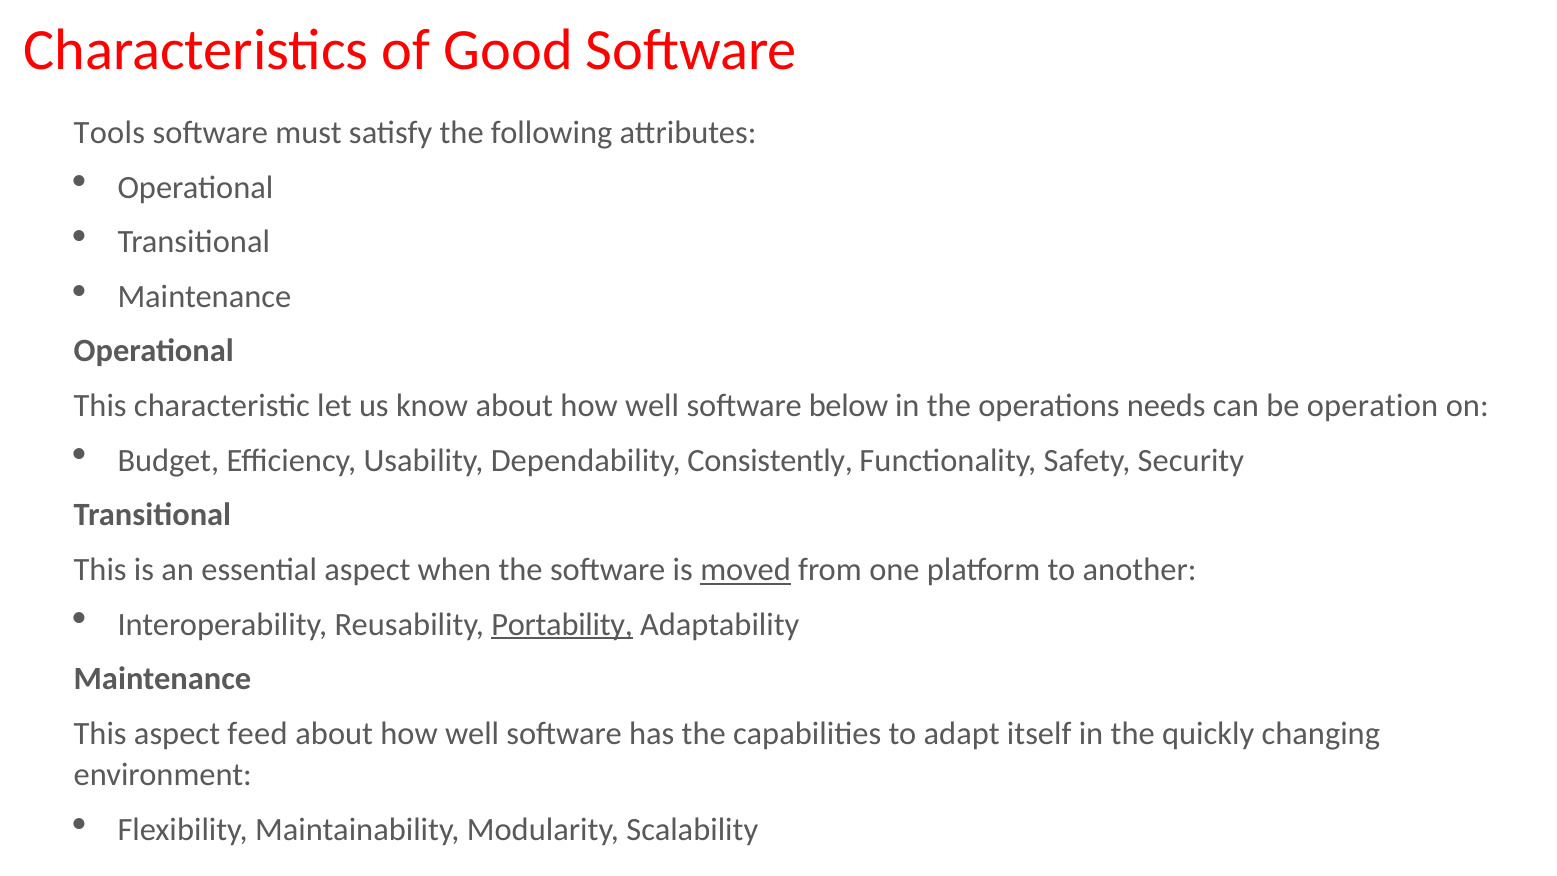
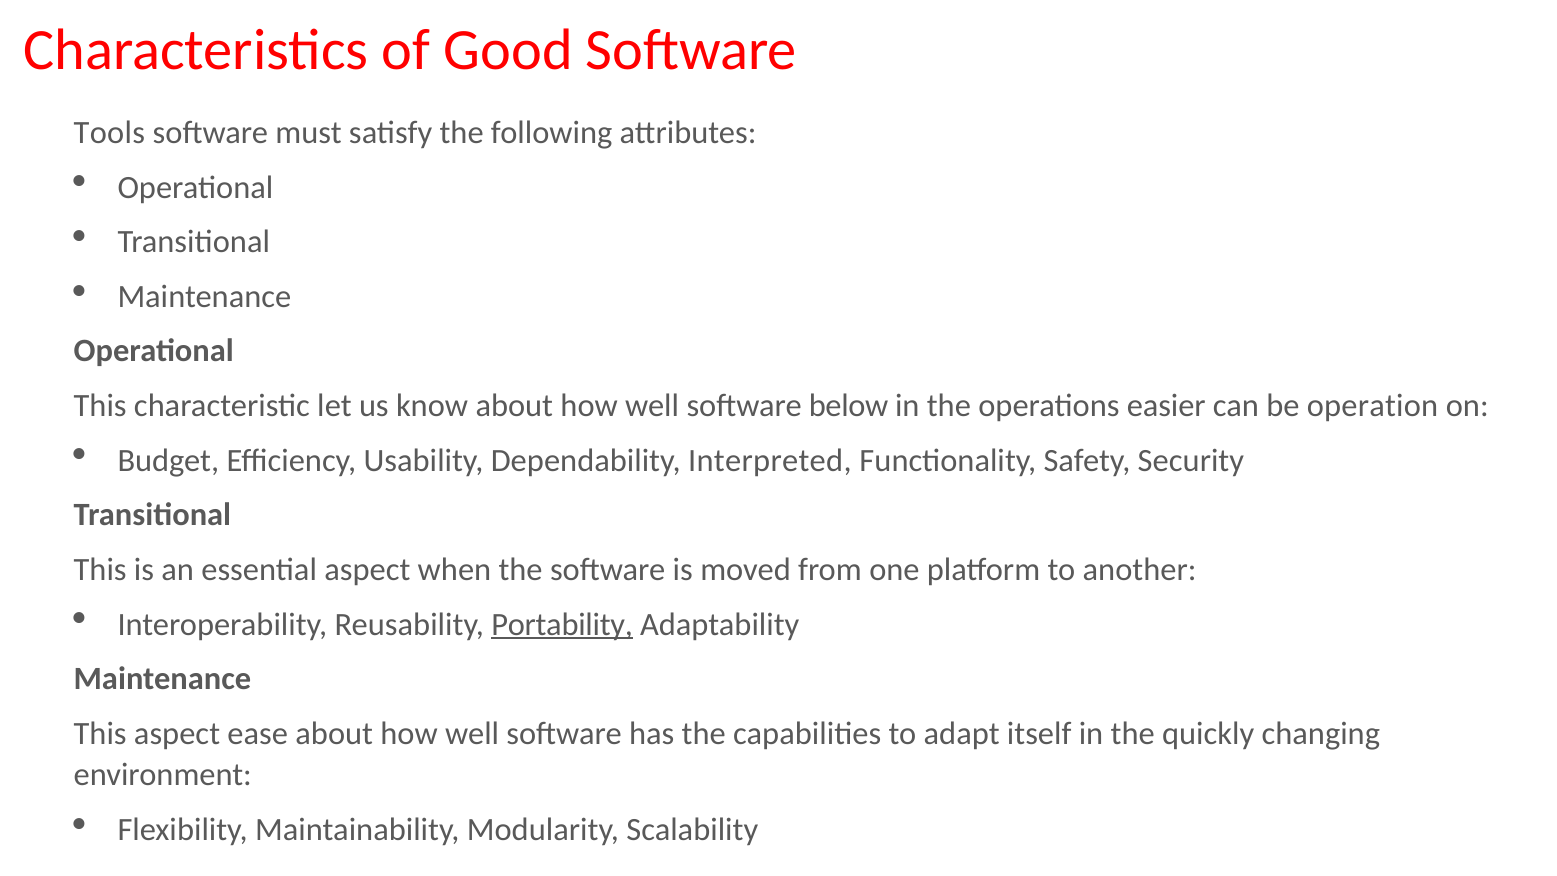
needs: needs -> easier (1166, 406)
Consistently: Consistently -> Interpreted (770, 460)
moved underline: present -> none (746, 570)
feed: feed -> ease (258, 733)
